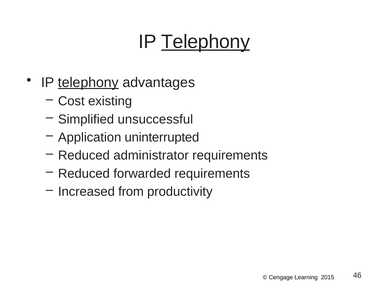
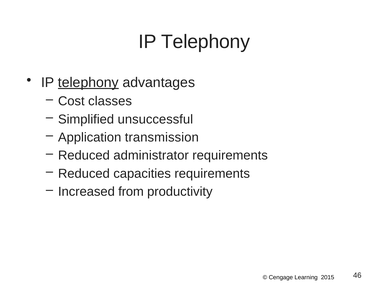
Telephony underline: present -> none (206, 42)
existing: existing -> classes (110, 101)
uninterrupted: uninterrupted -> transmission (162, 137)
forwarded: forwarded -> capacities (142, 174)
